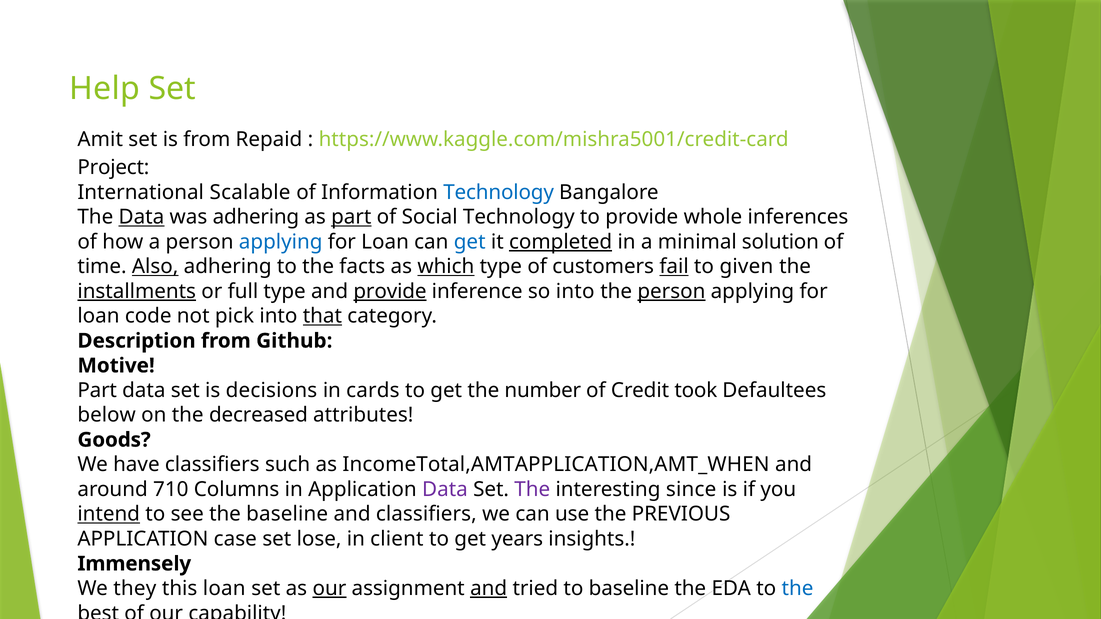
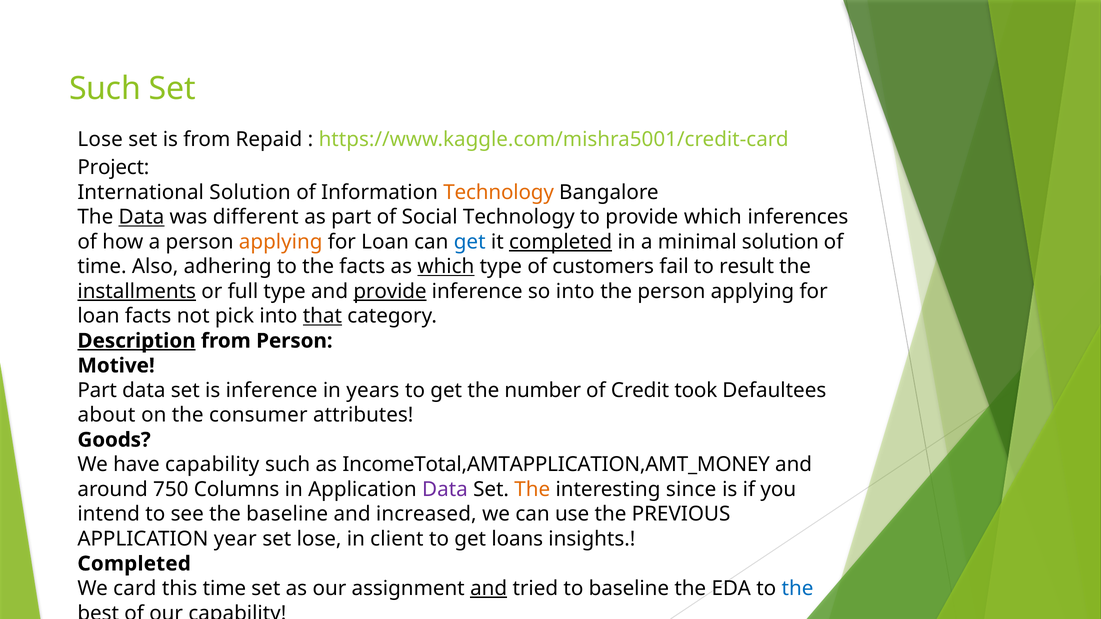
Help: Help -> Such (105, 89)
Amit: Amit -> Lose (100, 140)
International Scalable: Scalable -> Solution (250, 192)
Technology colour: blue -> orange (499, 192)
was adhering: adhering -> different (256, 217)
part underline: present -> none (351, 217)
provide whole: whole -> which (713, 217)
applying colour: blue -> orange (281, 242)
Also underline: present -> none (155, 267)
fail underline: present -> none (674, 267)
given: given -> result (747, 267)
person underline: present -> none (671, 291)
loan code: code -> facts (148, 316)
Description underline: none -> present (137, 341)
from Github: Github -> Person (294, 341)
is decisions: decisions -> inference (272, 391)
cards: cards -> years (373, 391)
below: below -> about (107, 415)
decreased: decreased -> consumer (258, 415)
have classifiers: classifiers -> capability (212, 465)
IncomeTotal,AMTAPPLICATION,AMT_WHEN: IncomeTotal,AMTAPPLICATION,AMT_WHEN -> IncomeTotal,AMTAPPLICATION,AMT_MONEY (556, 465)
710: 710 -> 750 (171, 490)
The colour: purple -> orange (532, 490)
intend underline: present -> none (109, 514)
and classifiers: classifiers -> increased (426, 514)
case: case -> year (235, 539)
years: years -> loans (517, 539)
Immensely: Immensely -> Completed (134, 564)
they: they -> card (135, 589)
this loan: loan -> time (224, 589)
our underline: present -> none (329, 589)
